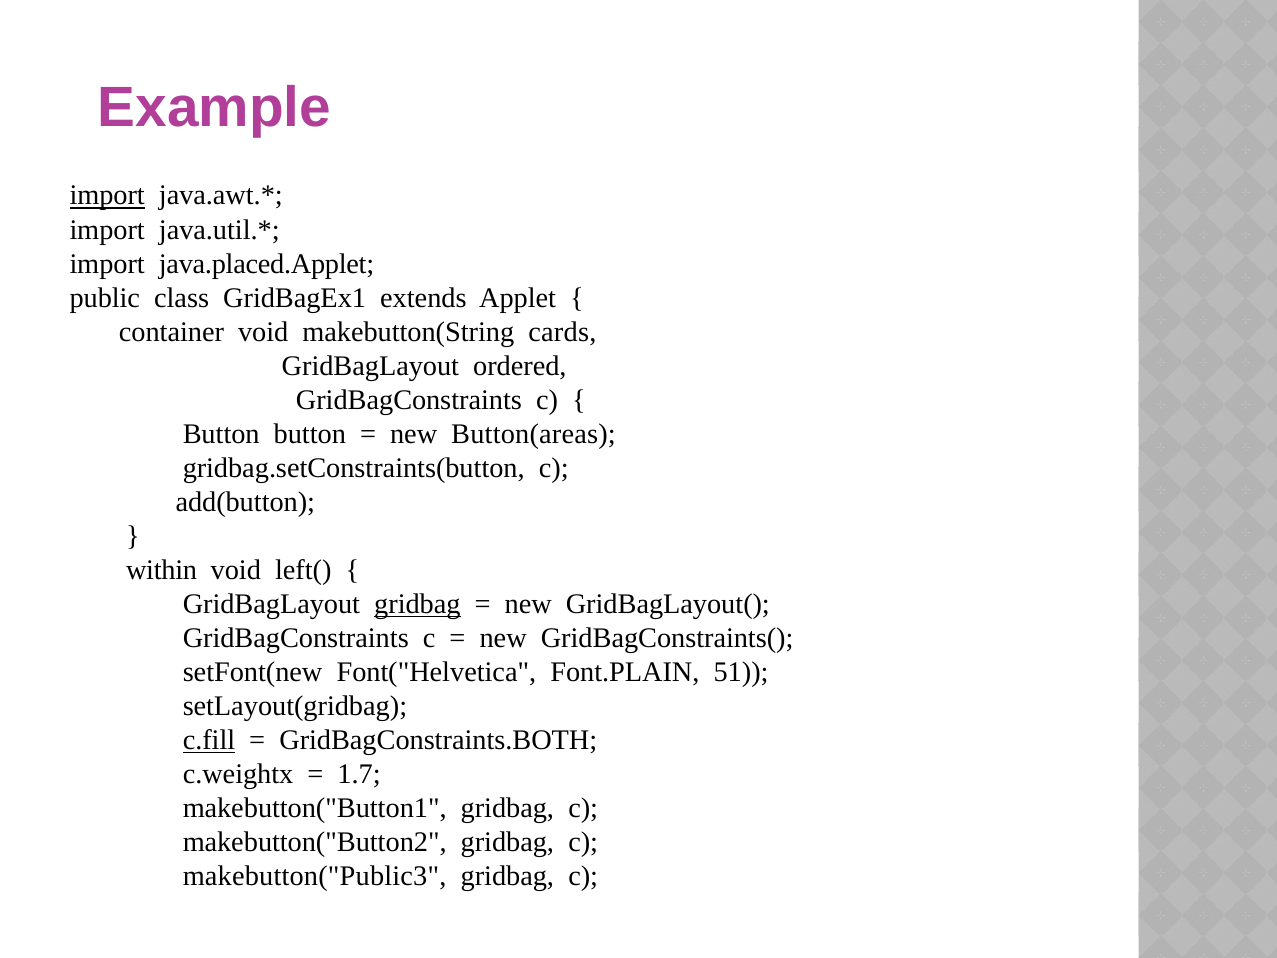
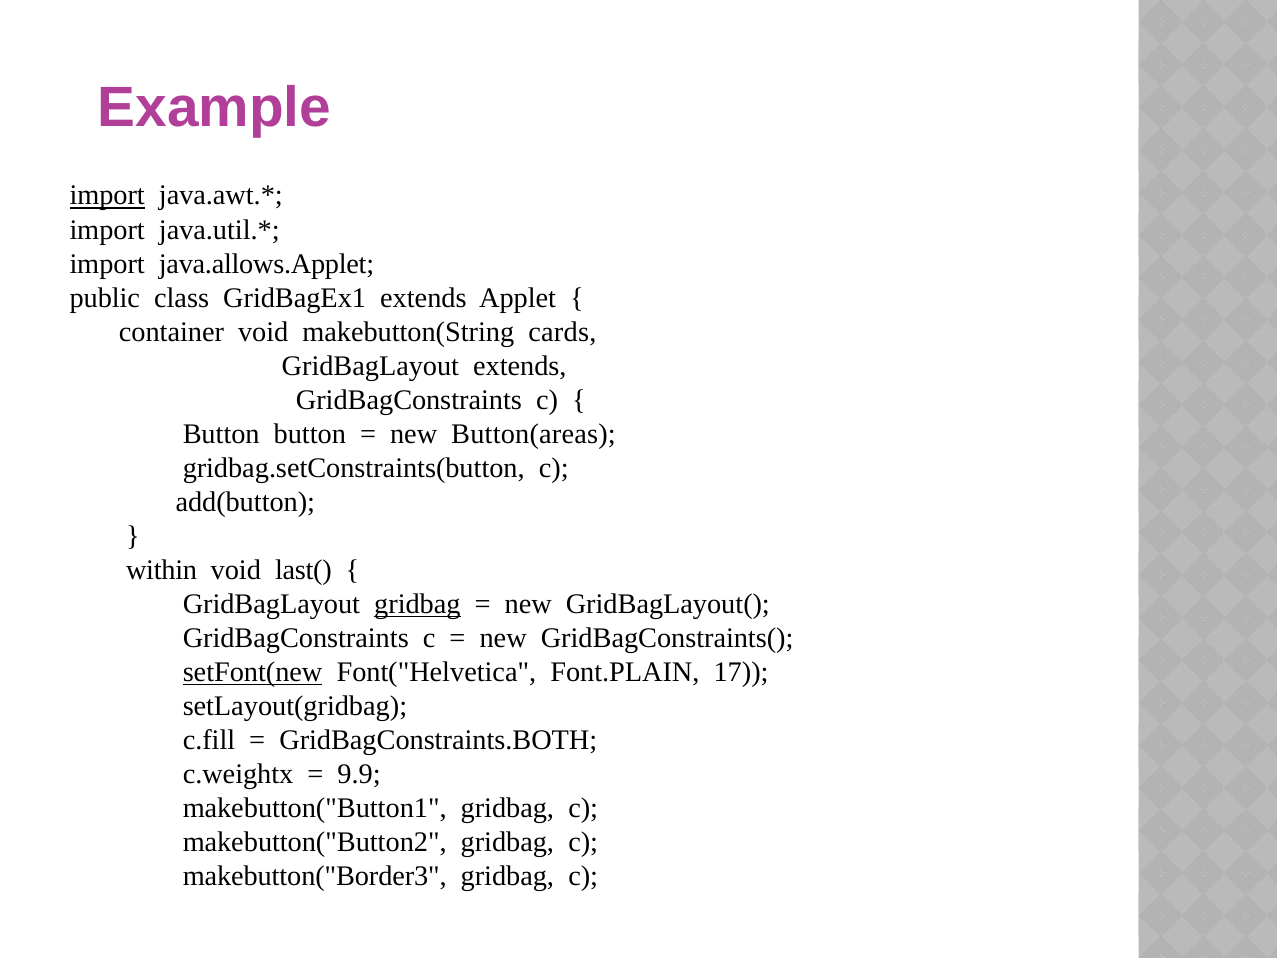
java.placed.Applet: java.placed.Applet -> java.allows.Applet (267, 264)
GridBagLayout ordered: ordered -> extends (520, 366)
left(: left( -> last( (303, 570)
setFont(new underline: none -> present (253, 672)
51: 51 -> 17 (741, 672)
c.fill underline: present -> none (209, 740)
1.7: 1.7 -> 9.9 (359, 774)
makebutton("Public3: makebutton("Public3 -> makebutton("Border3 (315, 876)
